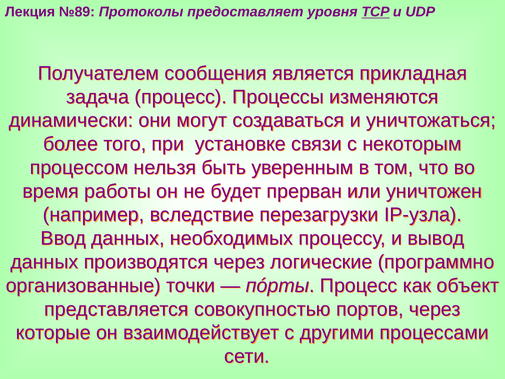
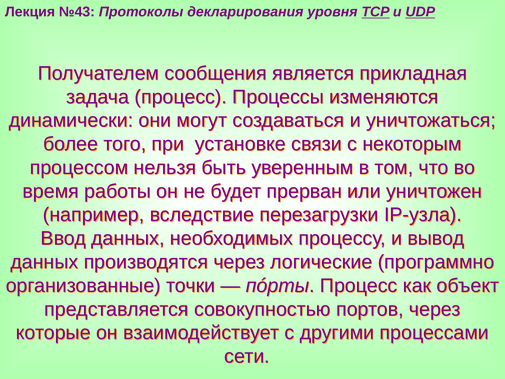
№89: №89 -> №43 (77, 12)
предоставляет: предоставляет -> декларирования (245, 12)
UDP underline: none -> present (420, 12)
